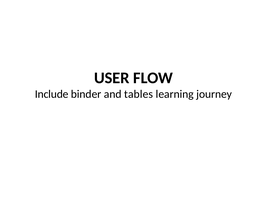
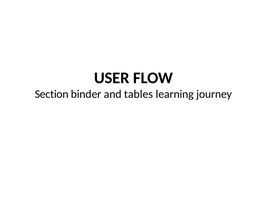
Include: Include -> Section (52, 94)
